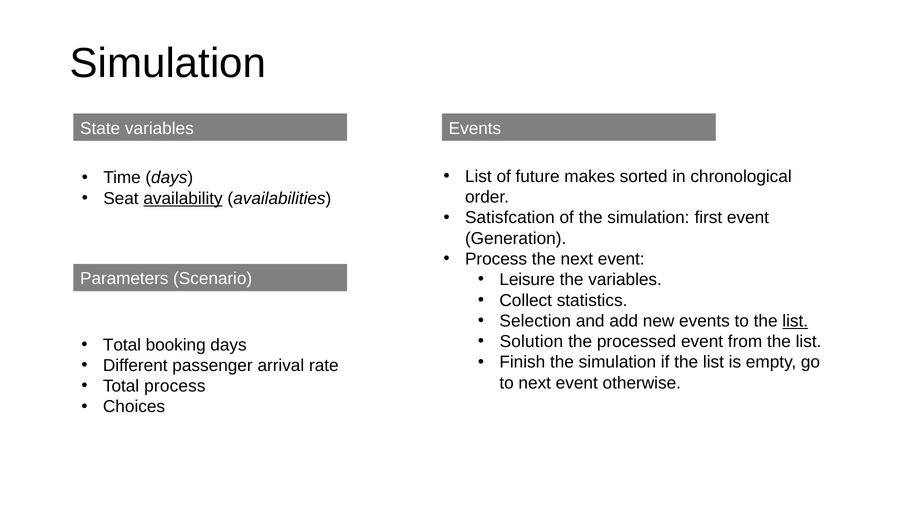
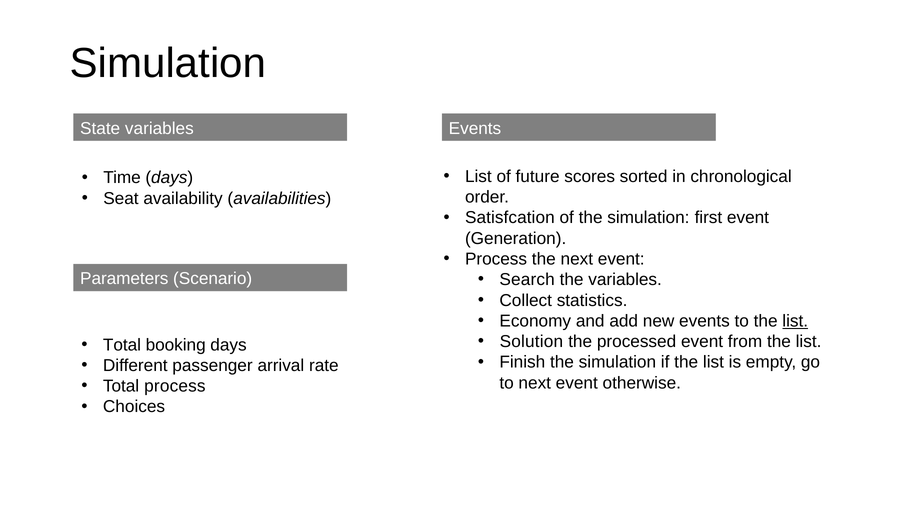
makes: makes -> scores (590, 177)
availability underline: present -> none (183, 199)
Leisure: Leisure -> Search (527, 280)
Selection: Selection -> Economy (535, 321)
